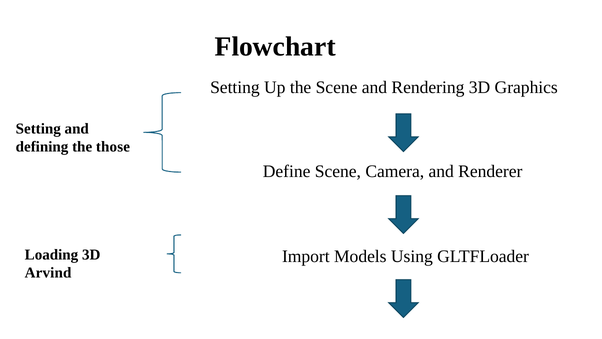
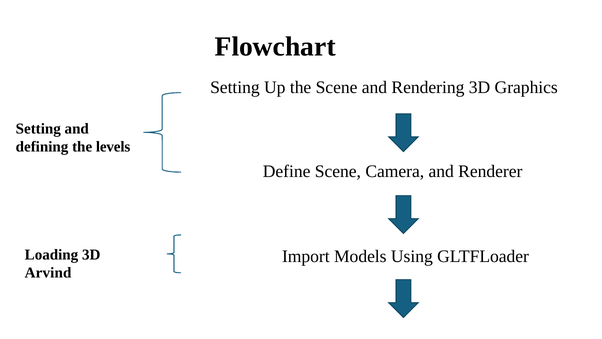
those: those -> levels (113, 147)
